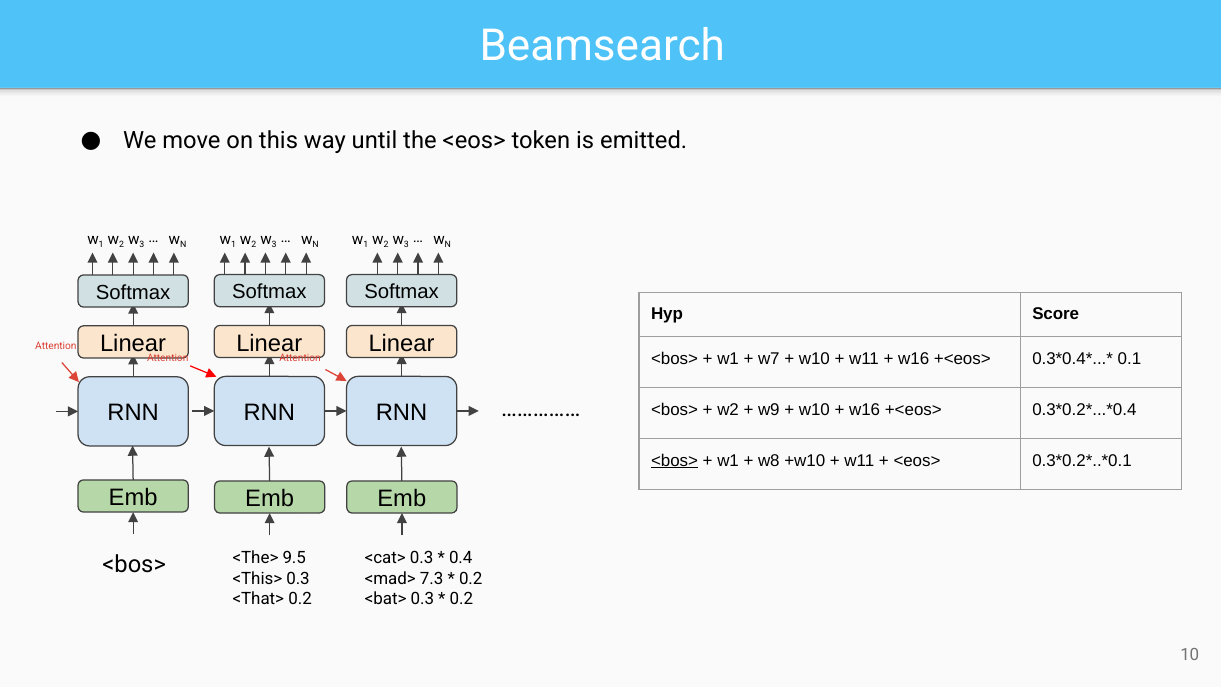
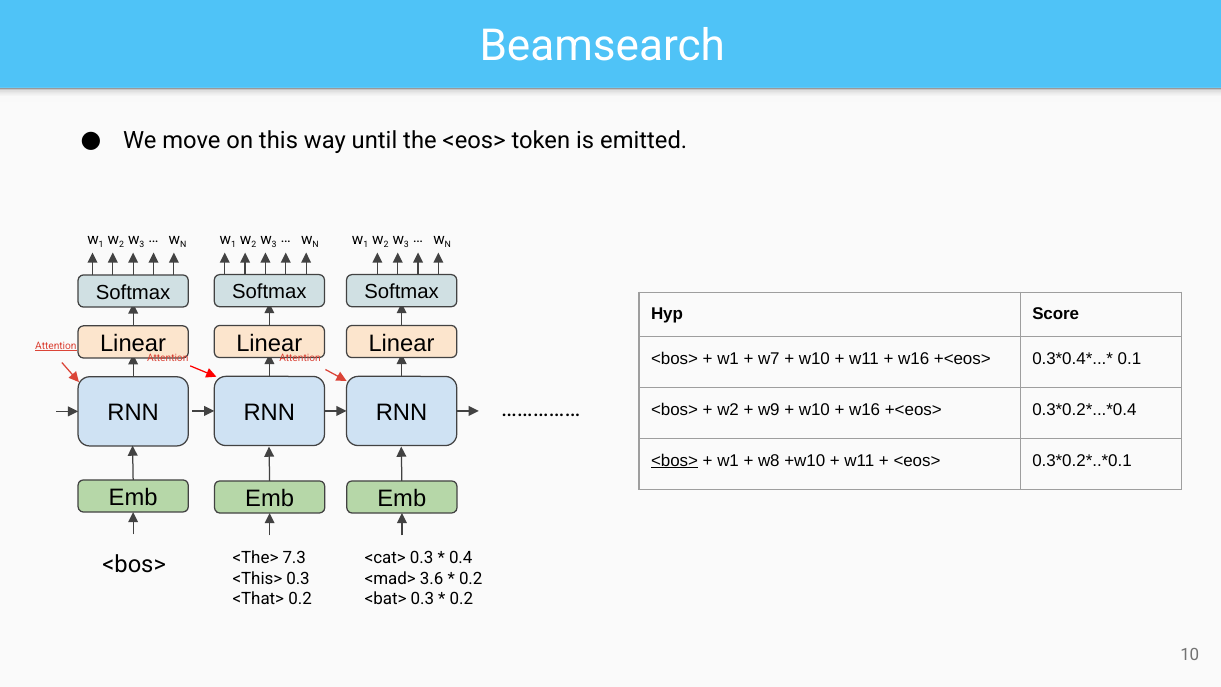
Attention underline: none -> present (56, 346)
9.5: 9.5 -> 7.3 (294, 558)
7.3: 7.3 -> 3.6 (432, 578)
